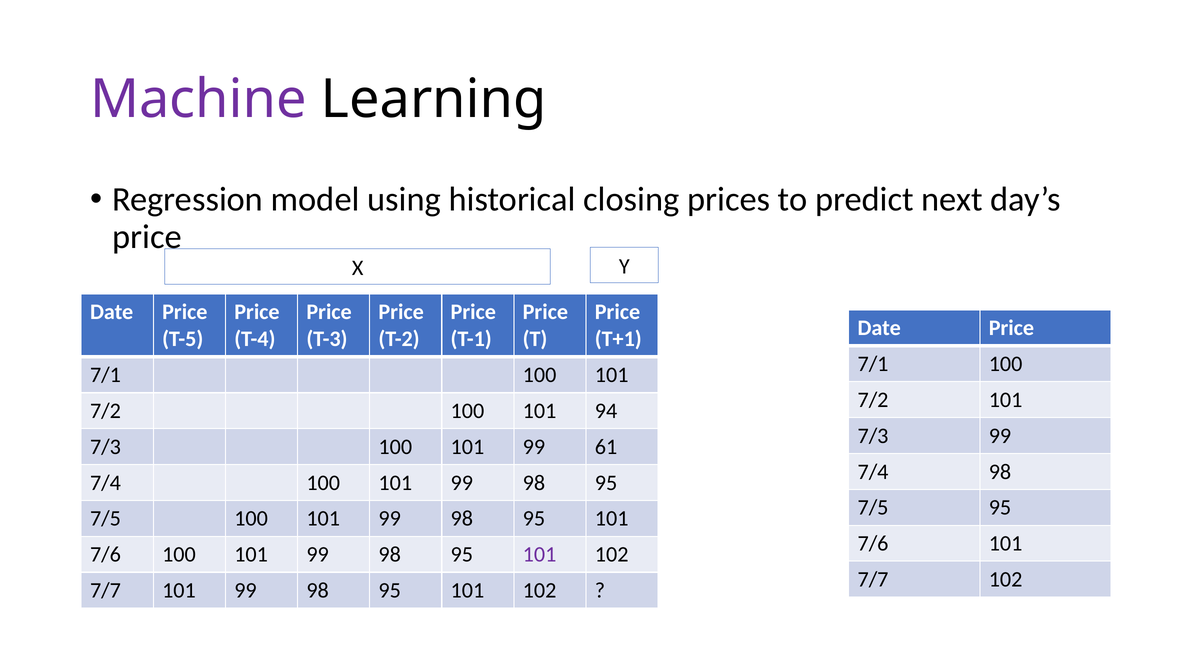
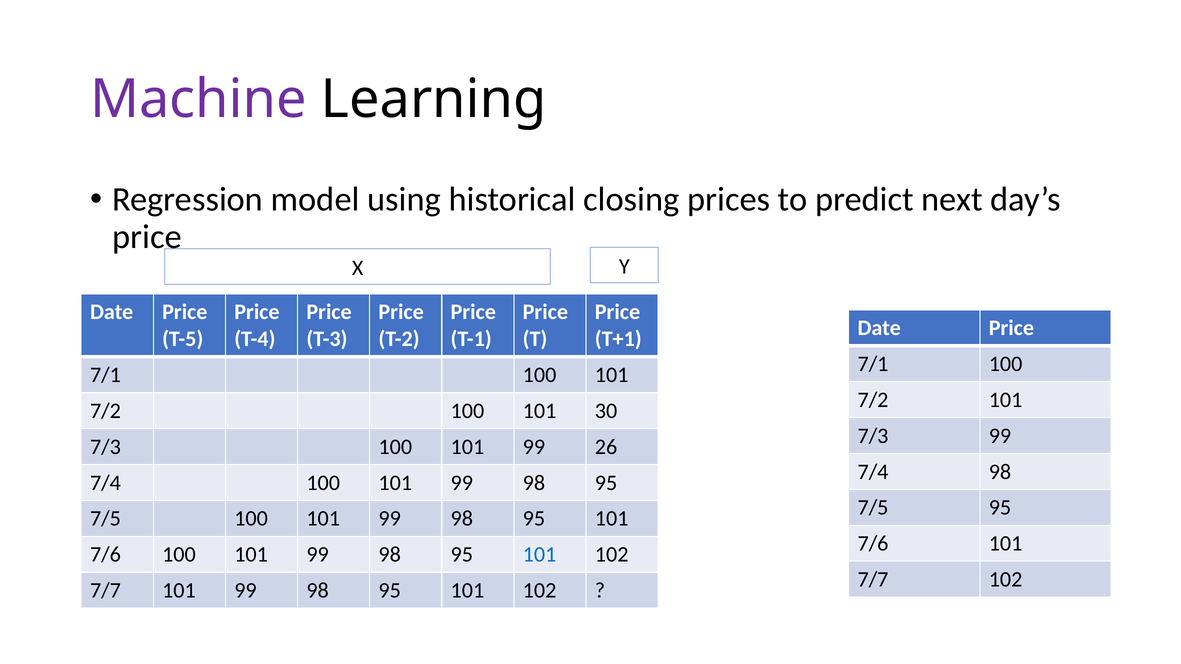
94: 94 -> 30 (606, 411)
61: 61 -> 26 (606, 447)
101 colour: purple -> blue (540, 555)
